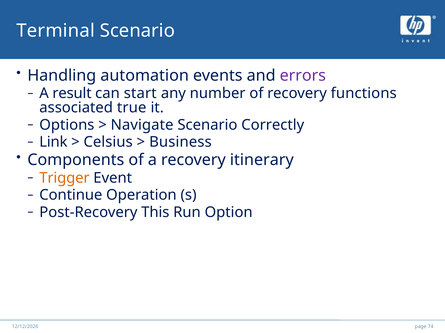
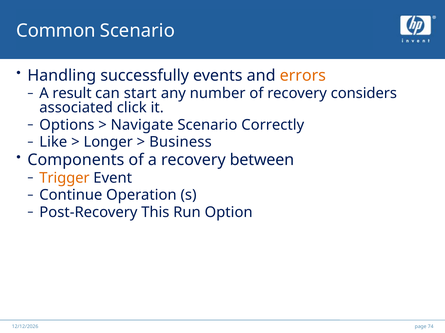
Terminal: Terminal -> Common (56, 31)
automation: automation -> successfully (145, 76)
errors colour: purple -> orange (303, 76)
functions: functions -> considers (364, 94)
true: true -> click (132, 108)
Link: Link -> Like (53, 142)
Celsius: Celsius -> Longer (108, 142)
itinerary: itinerary -> between (262, 160)
